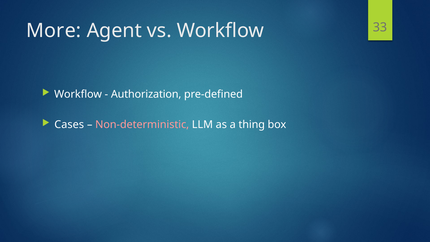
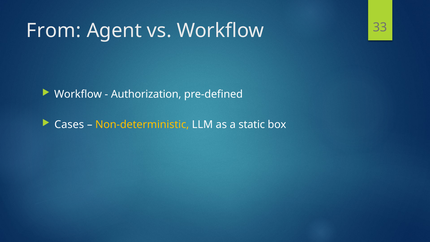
More: More -> From (54, 31)
Non-deterministic colour: pink -> yellow (142, 124)
thing: thing -> static (252, 124)
